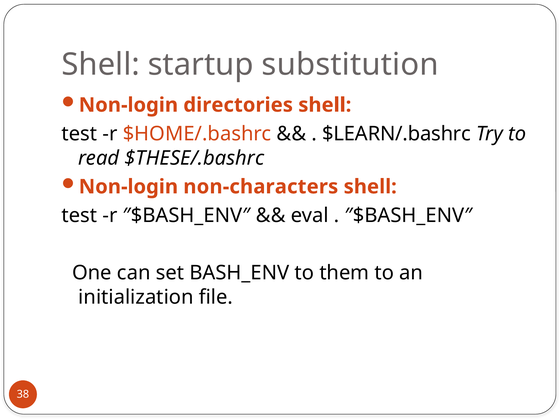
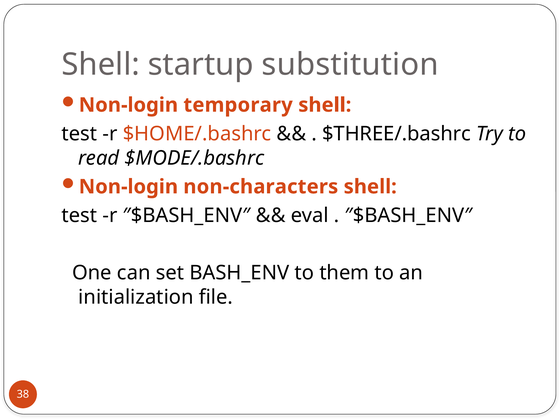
directories: directories -> temporary (238, 105)
$LEARN/.bashrc: $LEARN/.bashrc -> $THREE/.bashrc (396, 134)
$THESE/.bashrc: $THESE/.bashrc -> $MODE/.bashrc (194, 158)
